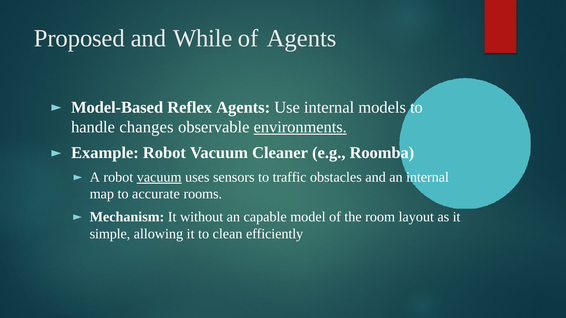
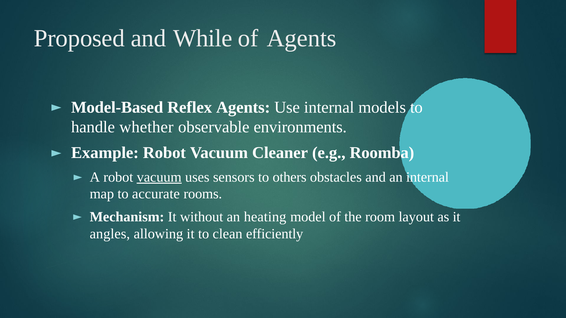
changes: changes -> whether (146, 127)
environments underline: present -> none (300, 127)
traffic: traffic -> others (290, 177)
capable: capable -> heating (265, 217)
simple: simple -> angles (110, 234)
